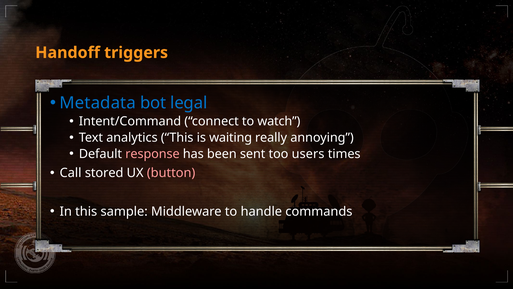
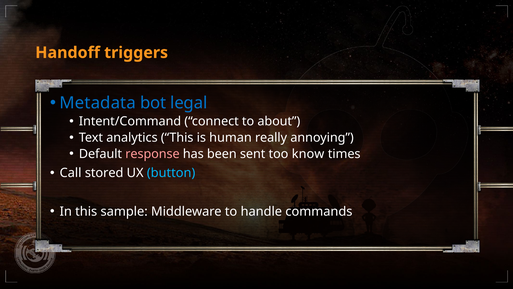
watch: watch -> about (279, 121)
waiting: waiting -> human (231, 137)
users: users -> know (308, 154)
button colour: pink -> light blue (171, 173)
